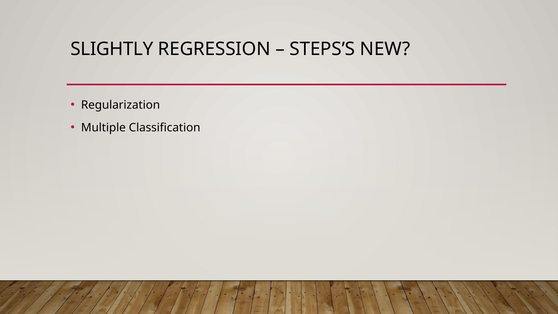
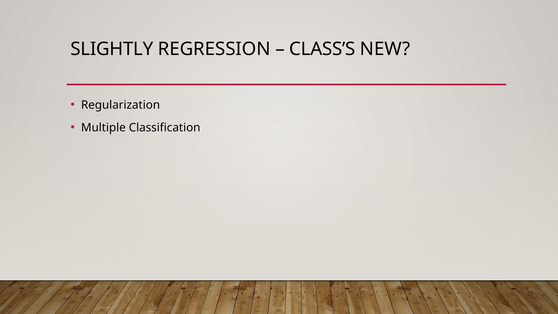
STEPS’S: STEPS’S -> CLASS’S (322, 49)
